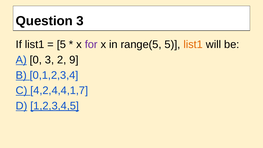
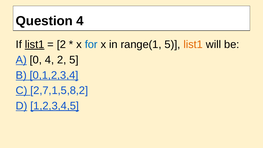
Question 3: 3 -> 4 (80, 21)
list1 underline: none -> present (35, 44)
5: 5 -> 2 (61, 44)
for colour: purple -> blue (91, 44)
range(5: range(5 -> range(1 (141, 44)
0 3: 3 -> 4 (50, 60)
2 9: 9 -> 5 (74, 60)
0,1,2,3,4 underline: none -> present (54, 75)
4,2,4,4,1,7: 4,2,4,4,1,7 -> 2,7,1,5,8,2 (59, 91)
